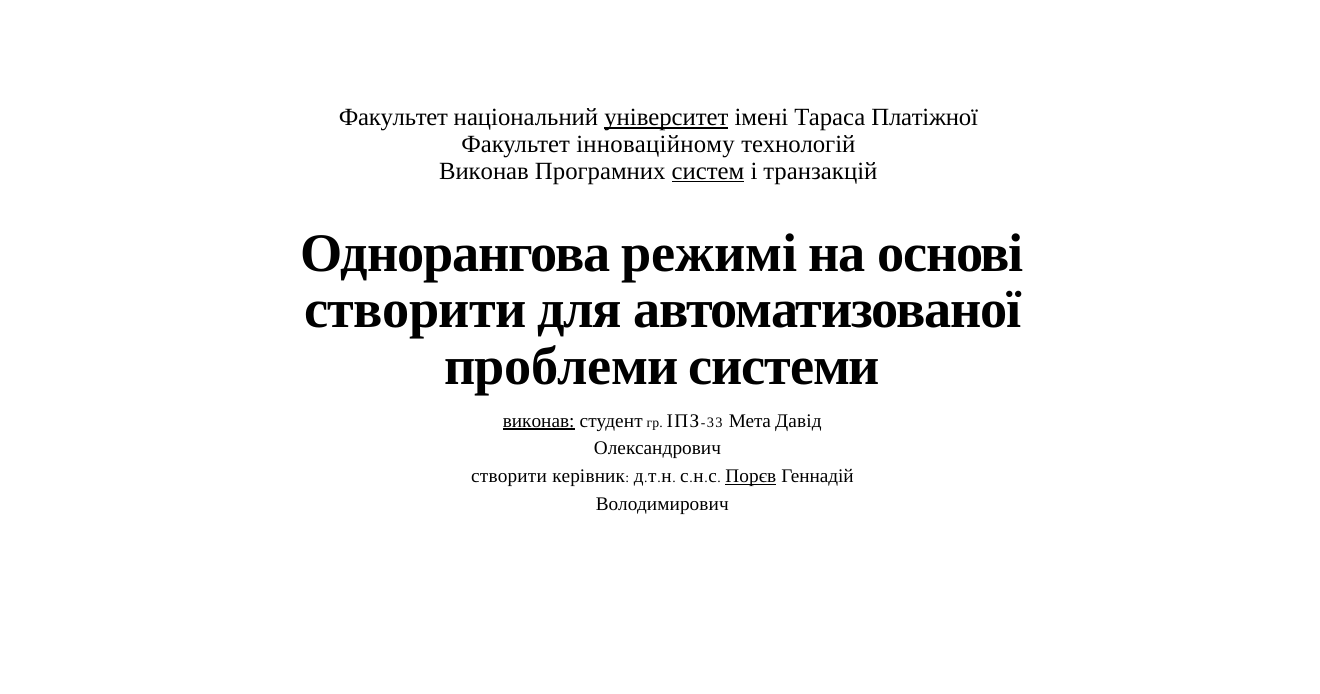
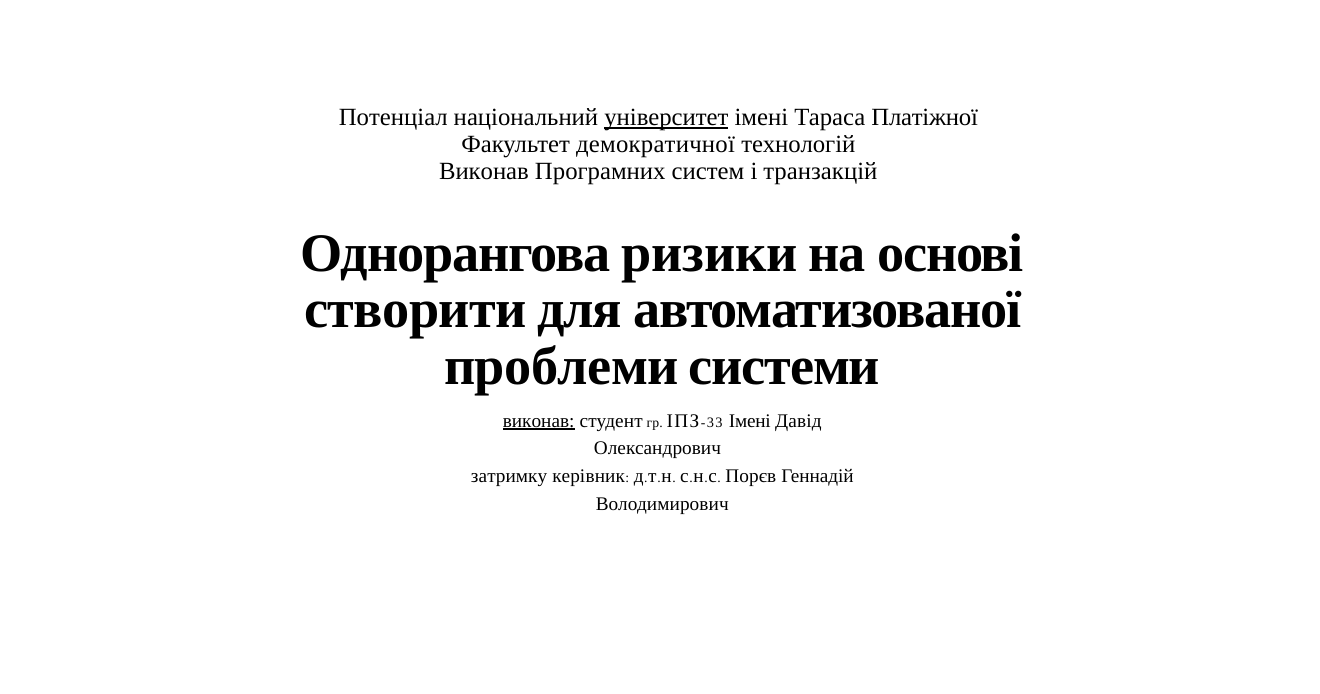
Факультет: Факультет -> Потенціал (393, 118)
інноваційному: інноваційному -> демократичної (656, 144)
систем underline: present -> none (708, 171)
режимі: режимі -> ризики (710, 253)
Мета: Мета -> Імені (750, 421)
створити: створити -> затримку (509, 476)
Порєв underline: present -> none (751, 476)
